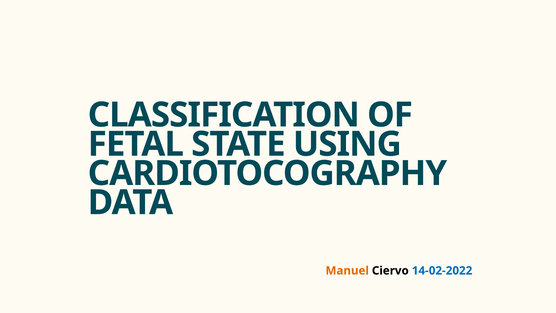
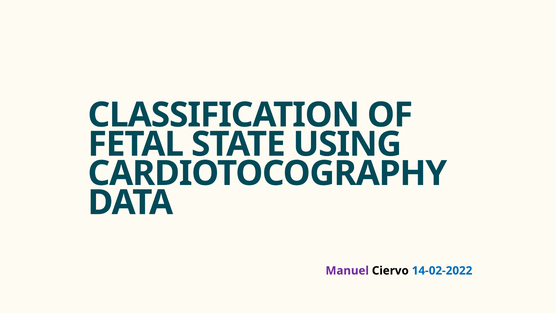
Manuel colour: orange -> purple (347, 270)
